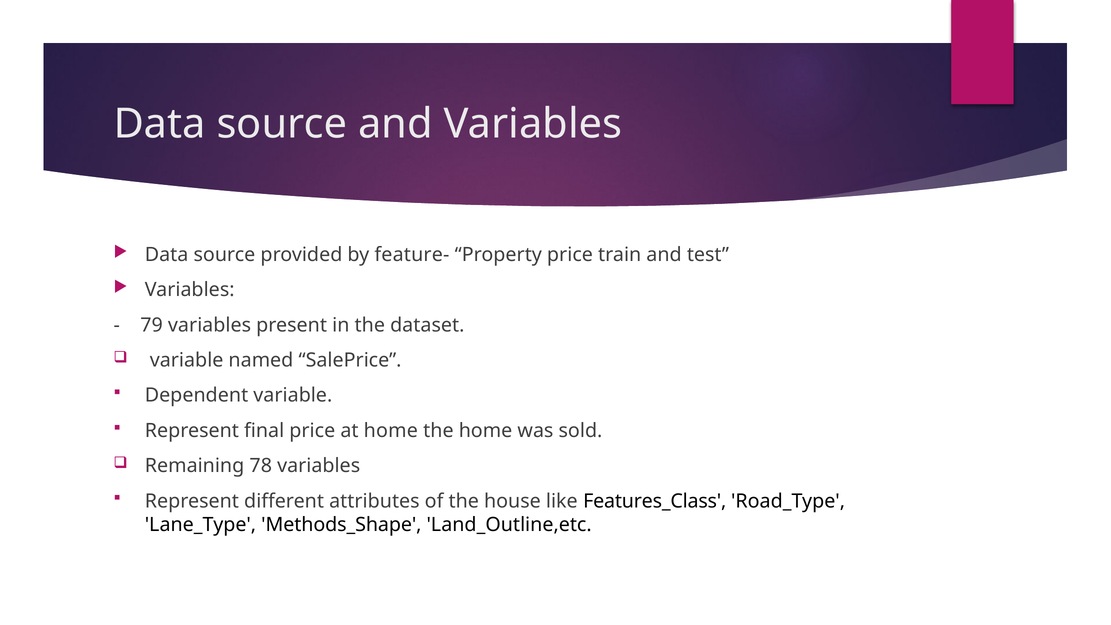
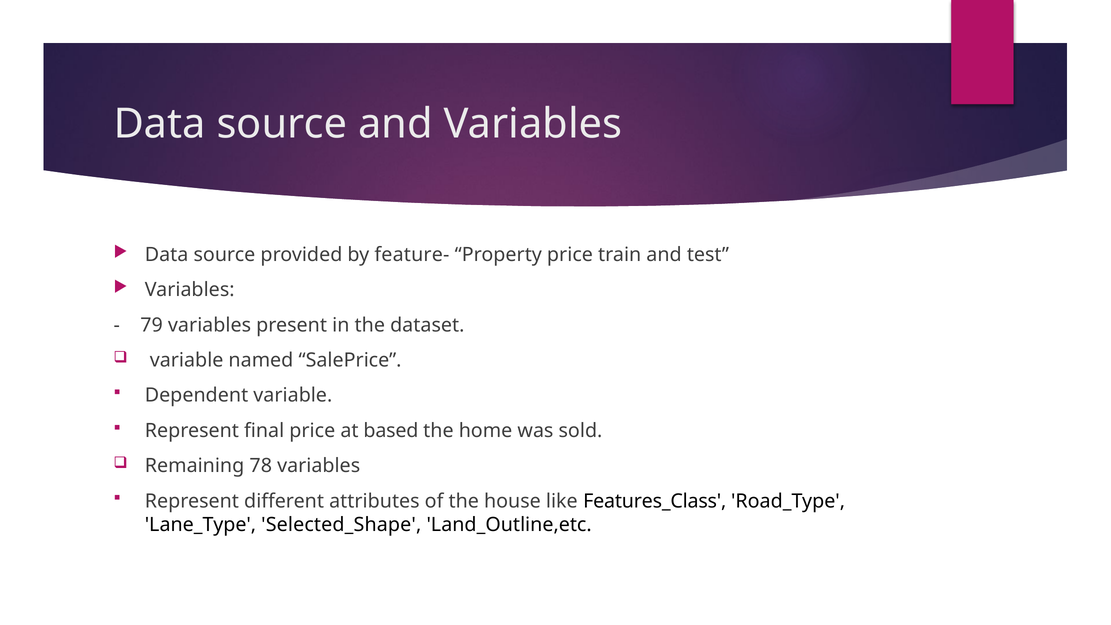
at home: home -> based (391, 431)
Methods_Shape: Methods_Shape -> Selected_Shape (341, 525)
